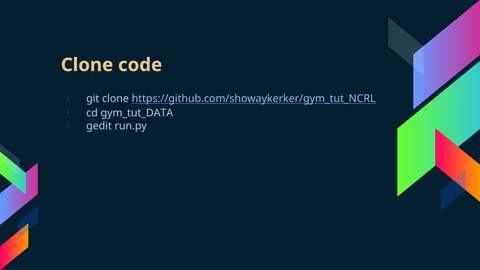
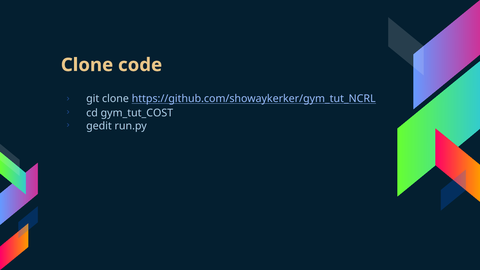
gym_tut_DATA: gym_tut_DATA -> gym_tut_COST (137, 113)
